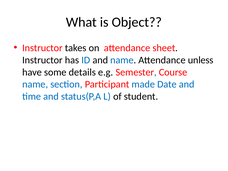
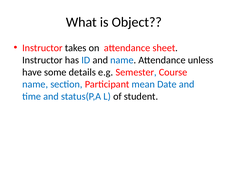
made: made -> mean (143, 84)
